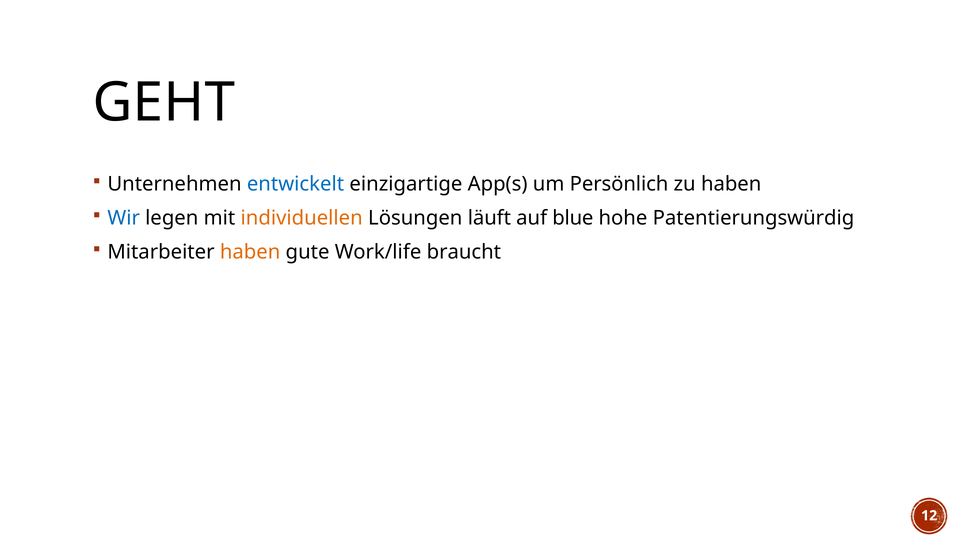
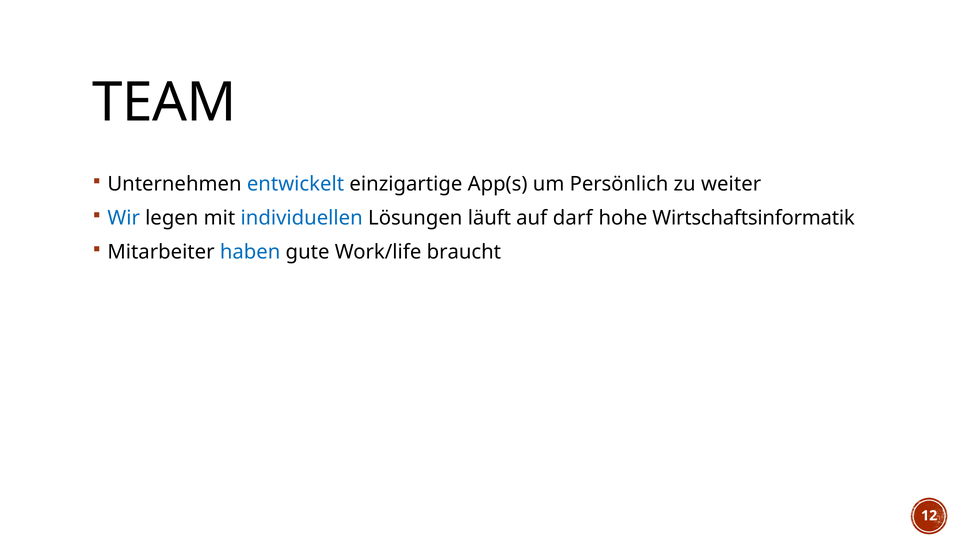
GEHT: GEHT -> TEAM (164, 103)
zu haben: haben -> weiter (731, 184)
individuellen colour: orange -> blue (302, 218)
blue: blue -> darf (573, 218)
Patentierungswürdig: Patentierungswürdig -> Wirtschaftsinformatik (754, 218)
haben colour: orange -> blue (250, 252)
